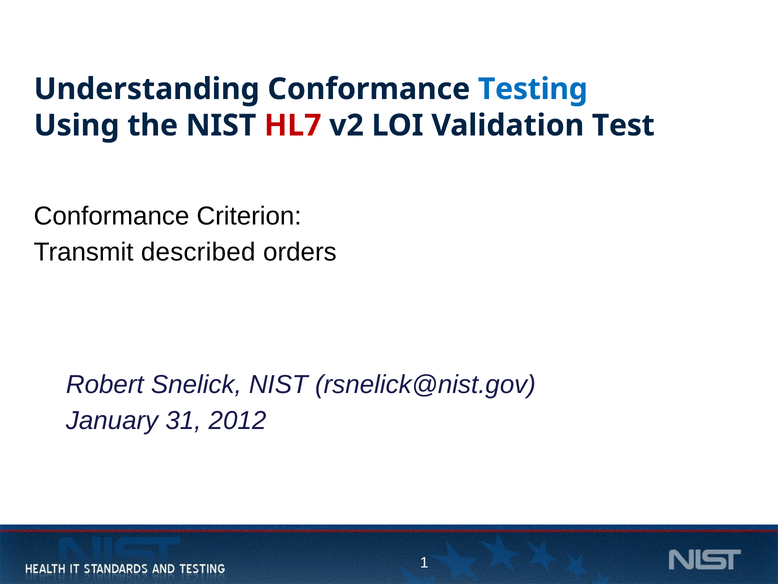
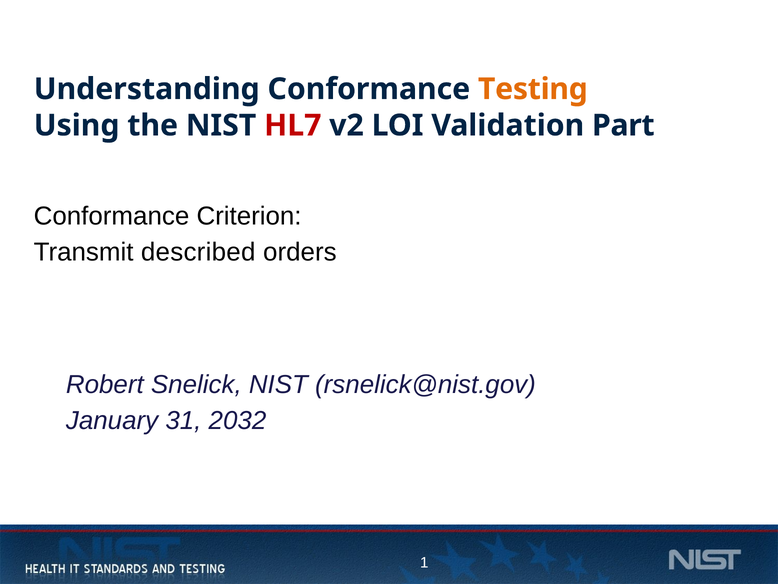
Testing colour: blue -> orange (533, 89)
Test: Test -> Part (623, 125)
2012: 2012 -> 2032 (237, 421)
